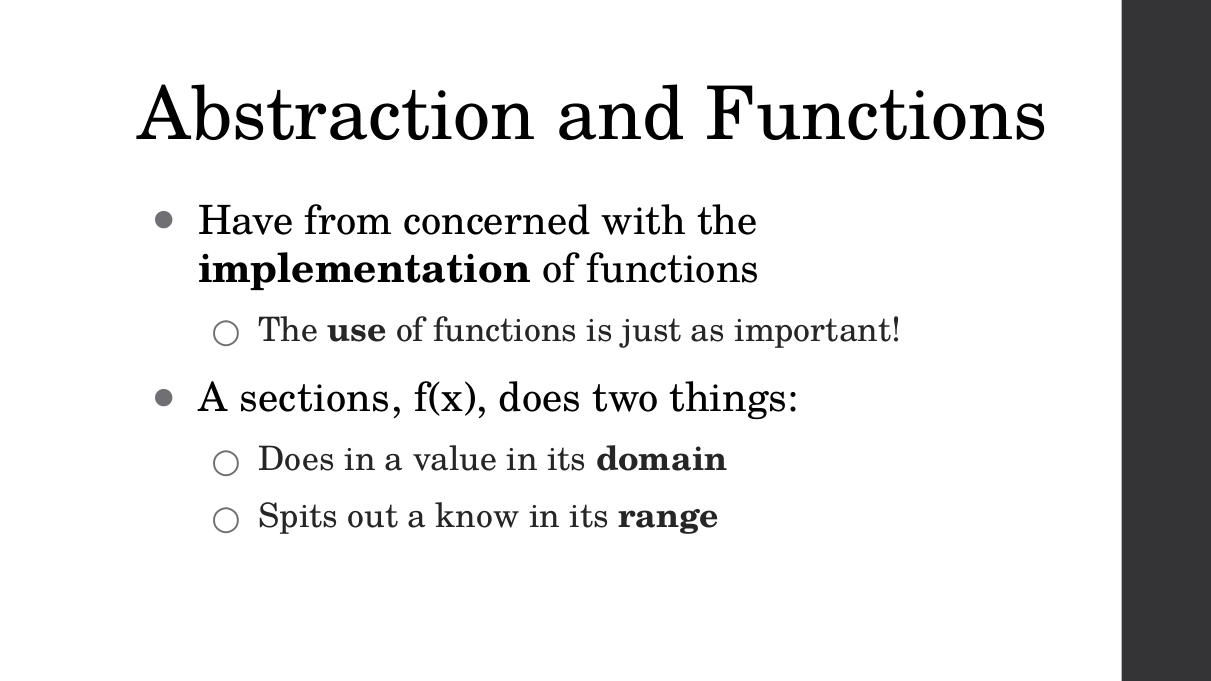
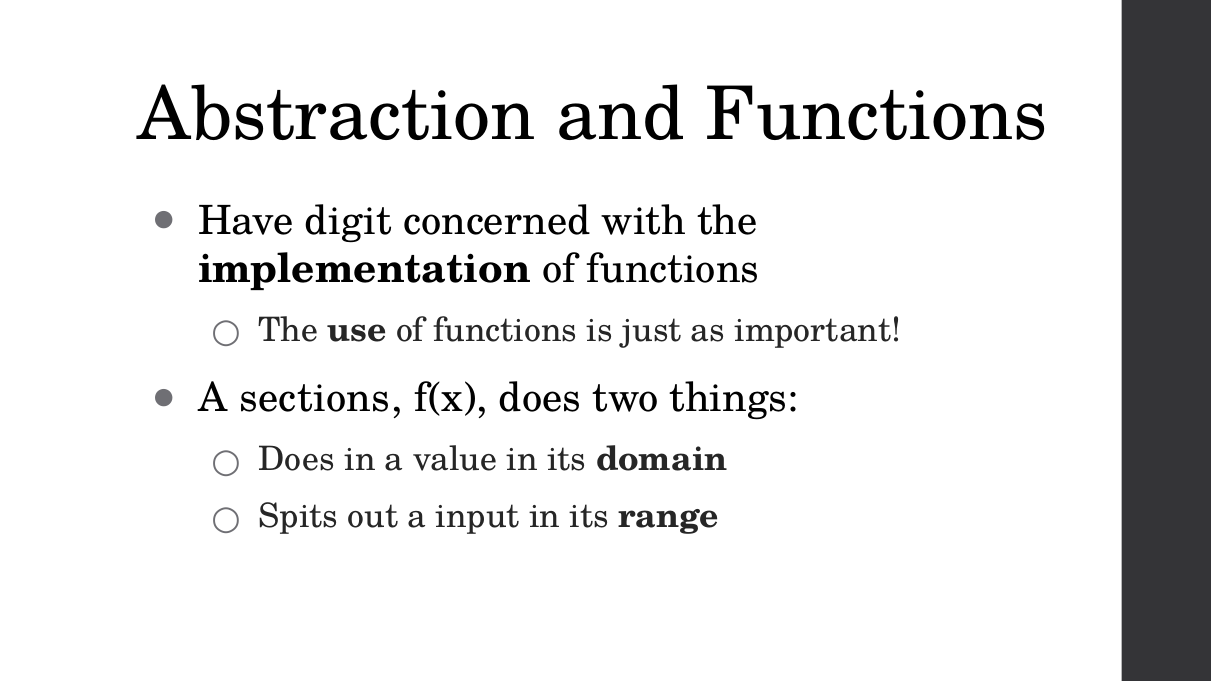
from: from -> digit (348, 221)
know: know -> input (478, 516)
